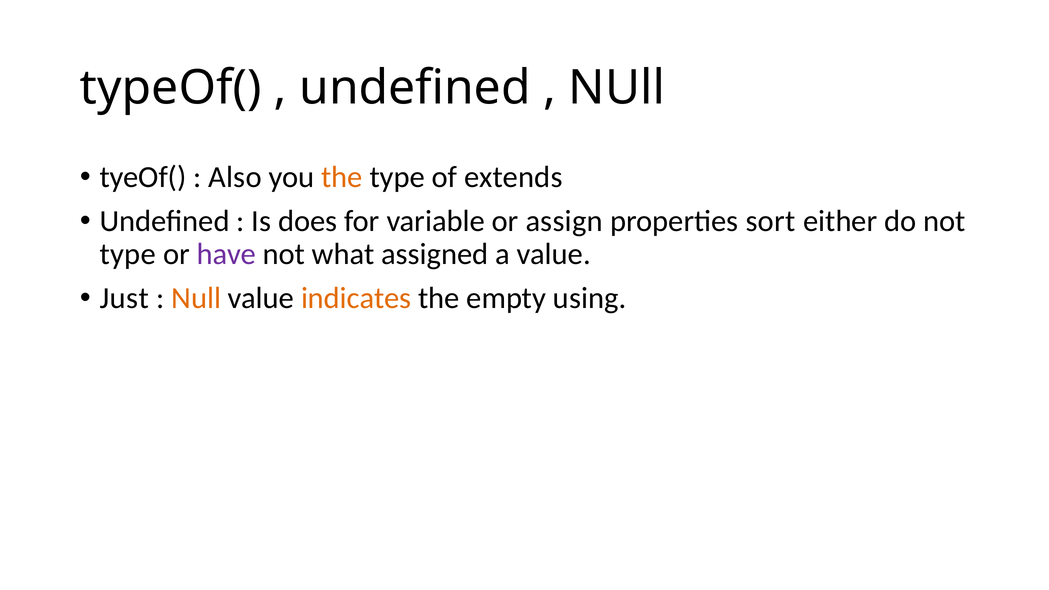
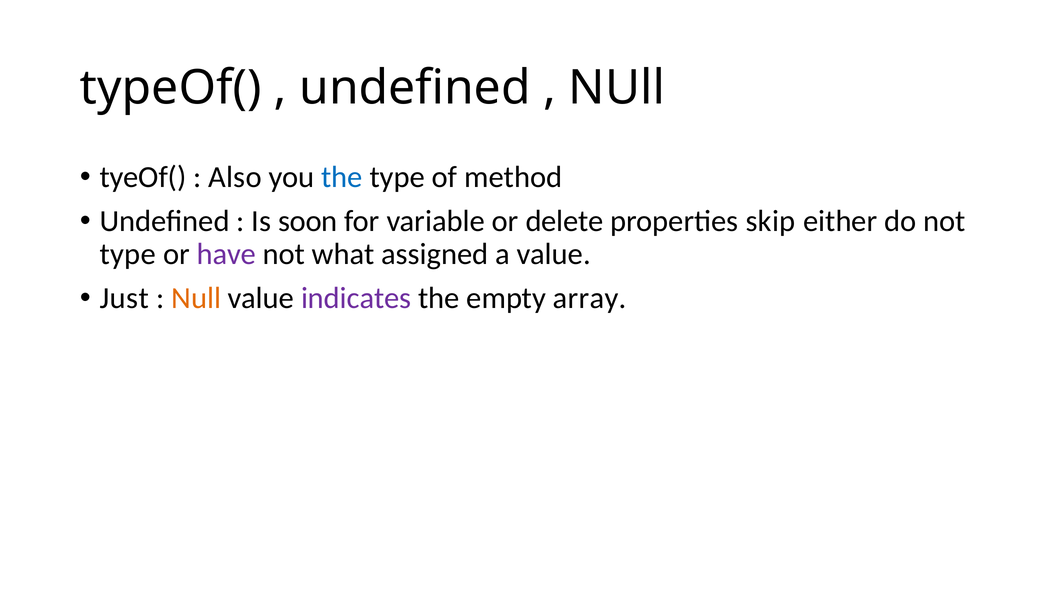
the colour: orange -> blue (342, 177)
extends: extends -> method (513, 177)
does: does -> soon (308, 221)
assign: assign -> delete (564, 221)
sort: sort -> skip (771, 221)
indicates colour: orange -> purple (356, 298)
using: using -> array (590, 298)
